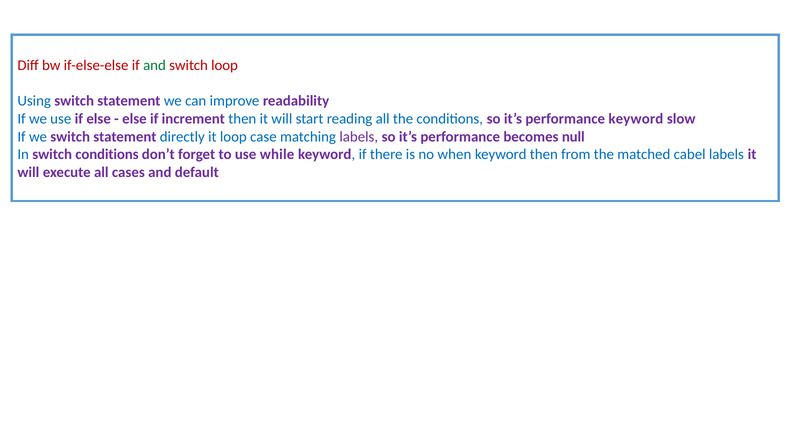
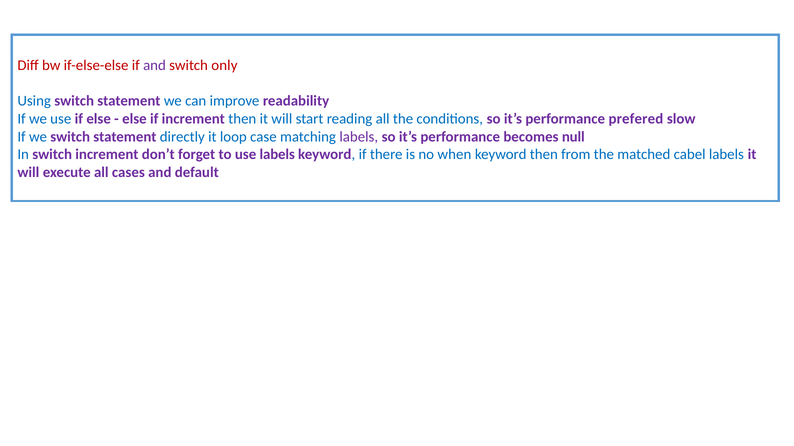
and colour: green -> purple (154, 65)
switch loop: loop -> only (224, 65)
performance keyword: keyword -> prefered (636, 119)
switch conditions: conditions -> increment (107, 155)
use while: while -> labels (277, 155)
